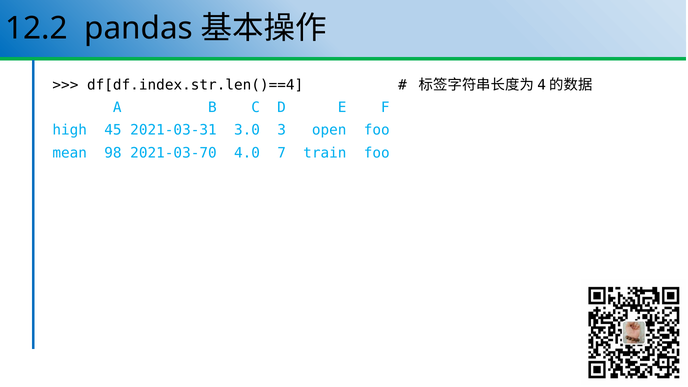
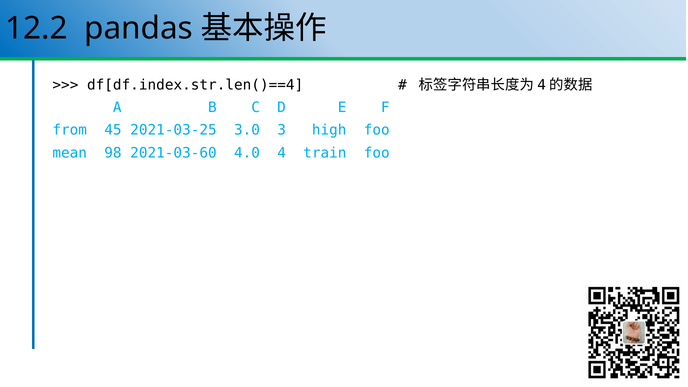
high: high -> from (70, 130)
2021-03-31: 2021-03-31 -> 2021-03-25 (173, 130)
open: open -> high (329, 130)
2021-03-70: 2021-03-70 -> 2021-03-60 (173, 153)
7: 7 -> 4 (282, 153)
